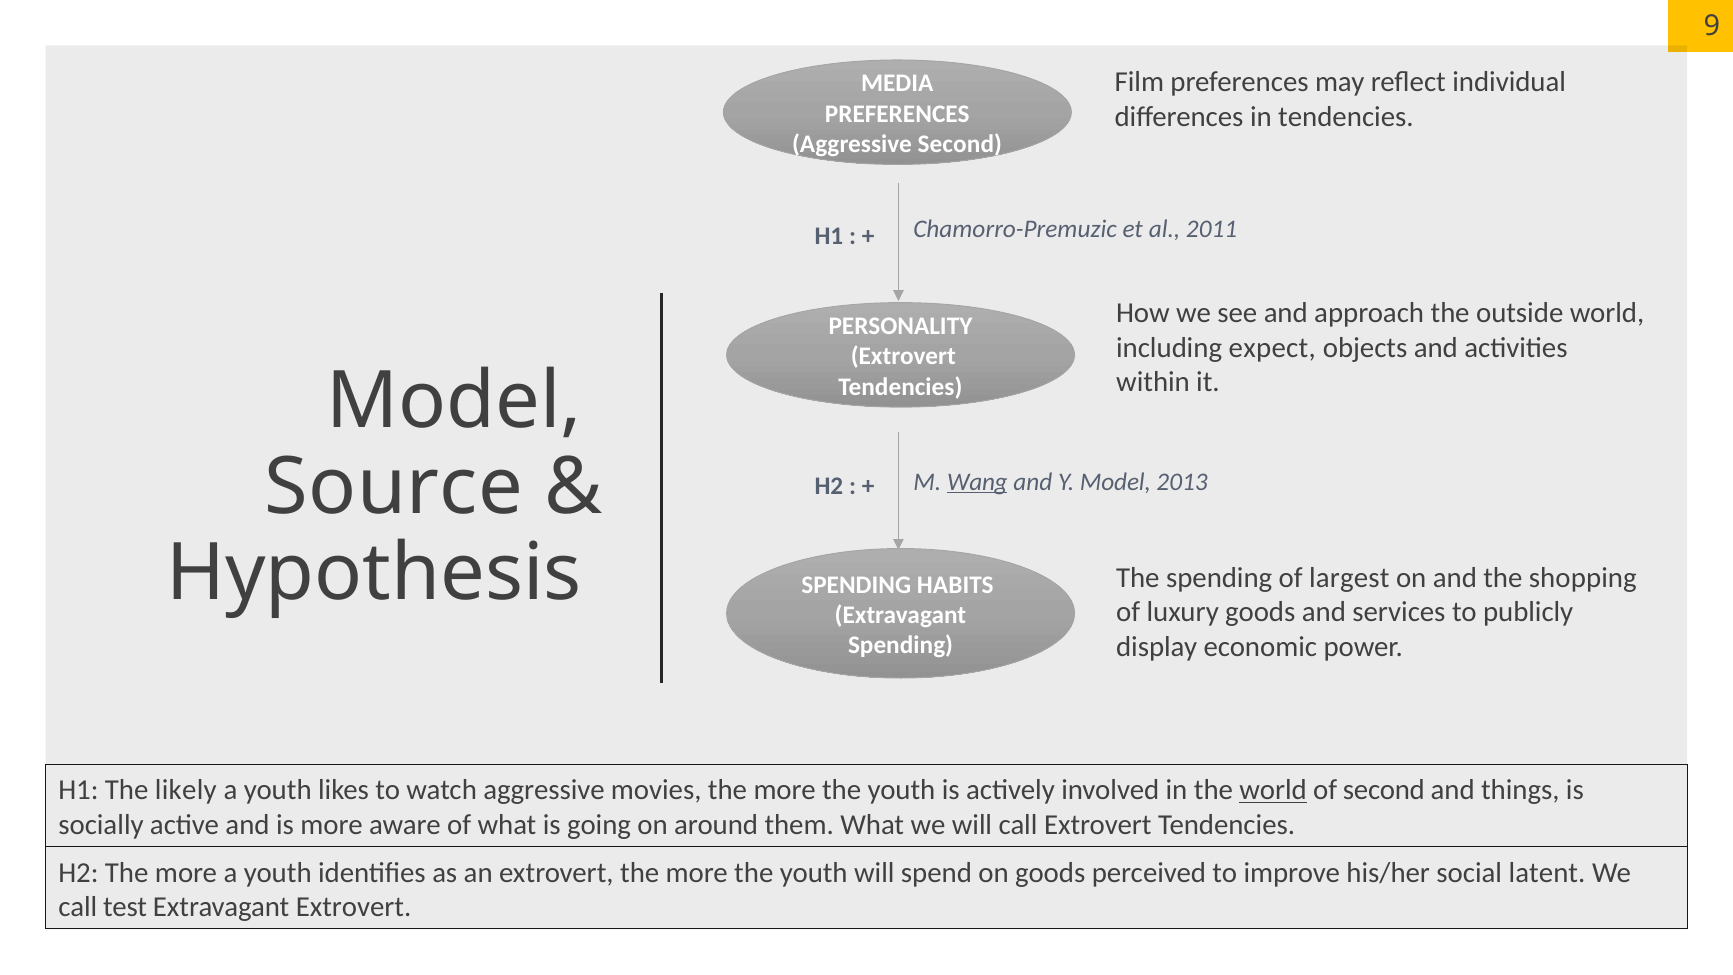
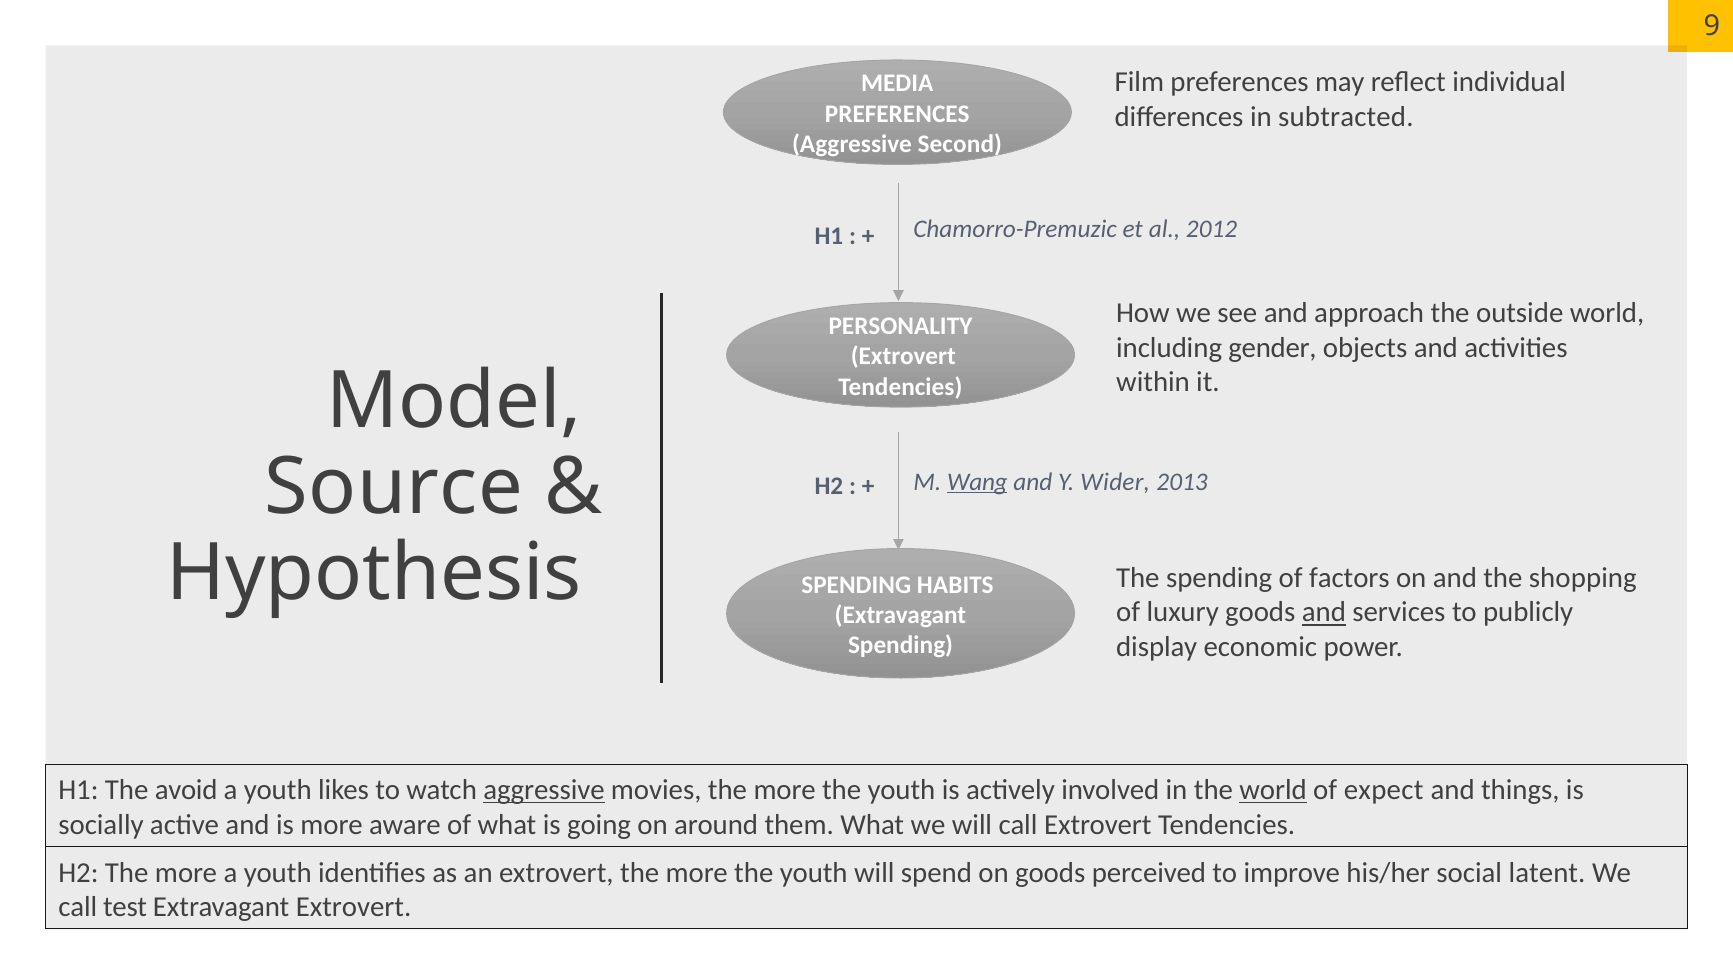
in tendencies: tendencies -> subtracted (1346, 117)
2011: 2011 -> 2012 (1212, 229)
expect: expect -> gender (1272, 347)
Y Model: Model -> Wider (1115, 482)
largest: largest -> factors (1349, 578)
and underline: none -> present (1324, 612)
likely: likely -> avoid (186, 790)
aggressive underline: none -> present (544, 790)
of second: second -> expect (1384, 790)
